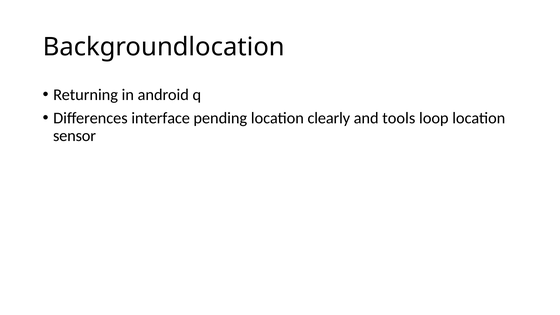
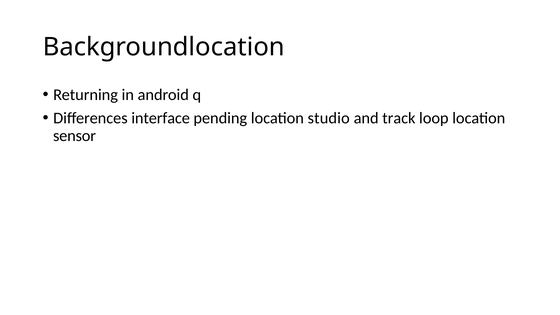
clearly: clearly -> studio (329, 118)
tools: tools -> track (399, 118)
